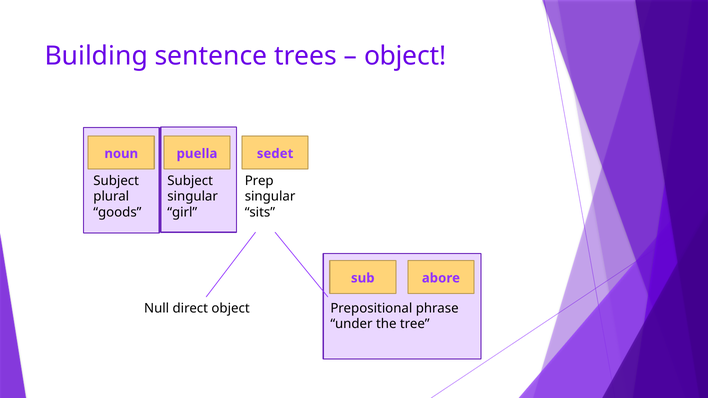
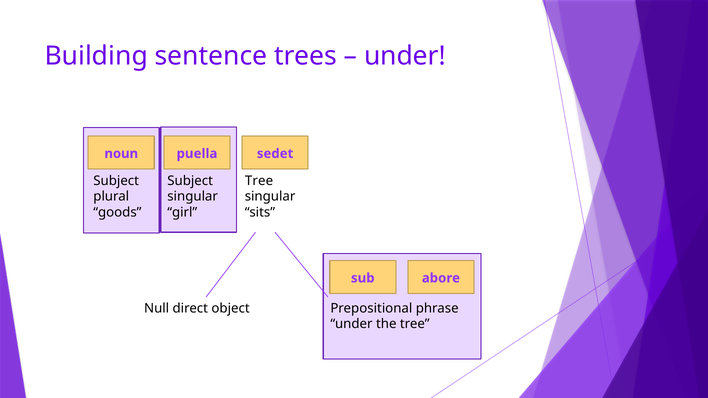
object: object -> under (405, 56)
Prep: Prep -> Tree (259, 181)
